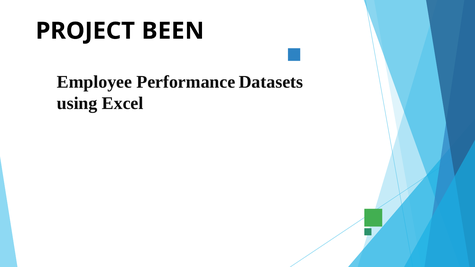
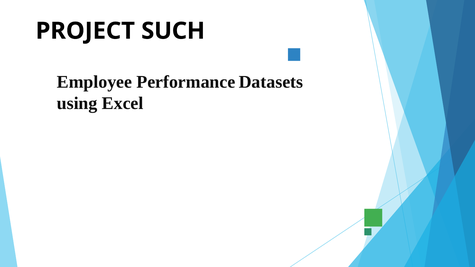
BEEN: BEEN -> SUCH (173, 31)
